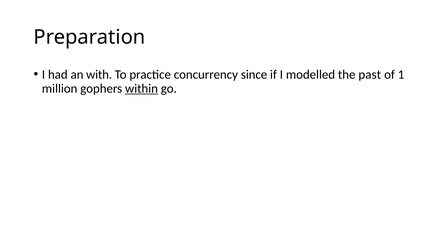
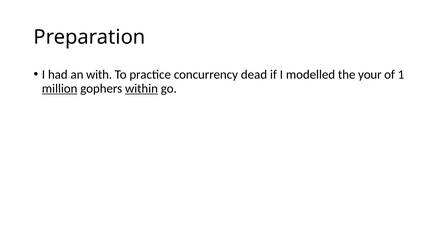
since: since -> dead (254, 75)
past: past -> your (370, 75)
million underline: none -> present (60, 88)
